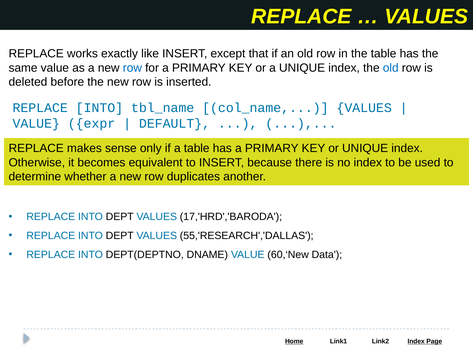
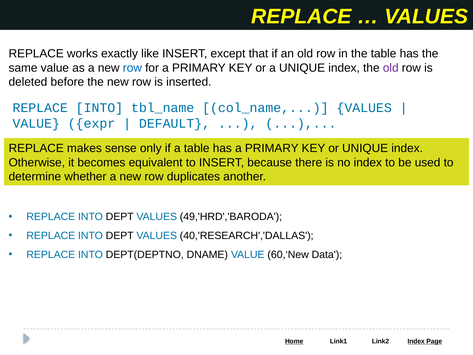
old colour: blue -> purple (391, 68)
17,'HRD','BARODA: 17,'HRD','BARODA -> 49,'HRD','BARODA (231, 217)
55,'RESEARCH','DALLAS: 55,'RESEARCH','DALLAS -> 40,'RESEARCH','DALLAS (247, 236)
